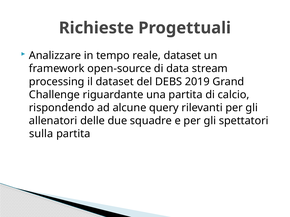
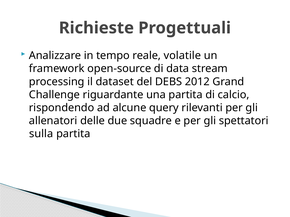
reale dataset: dataset -> volatile (182, 56)
2019: 2019 -> 2012 (197, 82)
